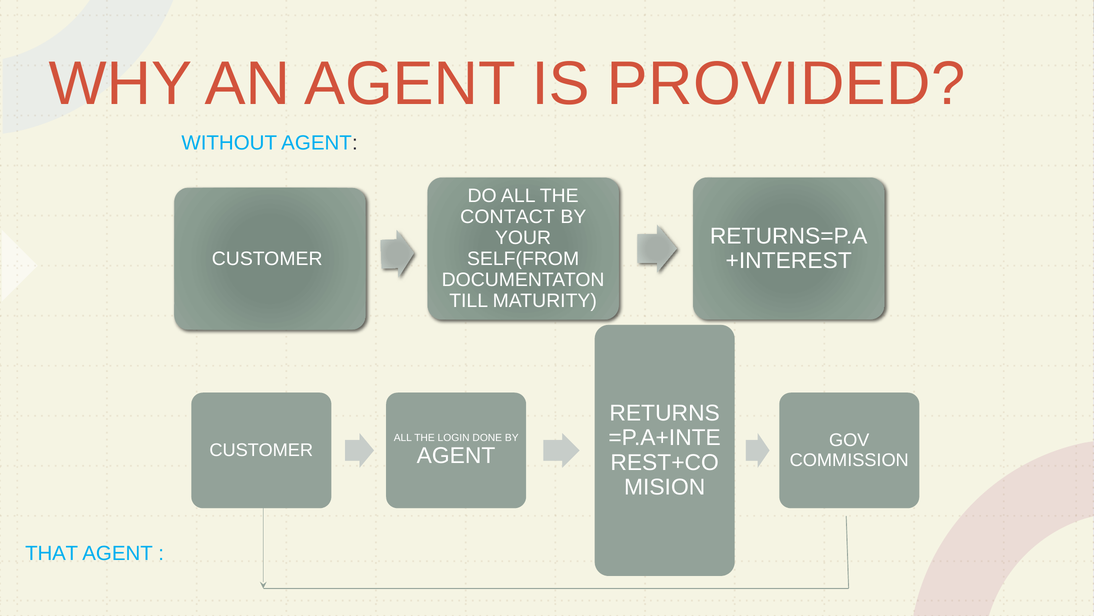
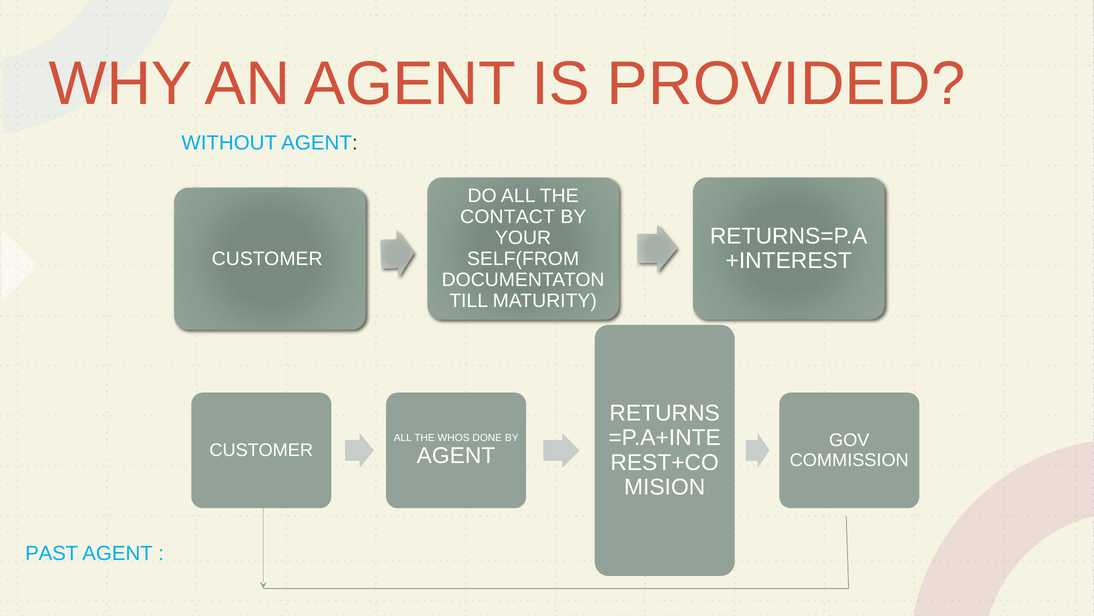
LOGIN: LOGIN -> WHOS (454, 438)
THAT: THAT -> PAST (52, 553)
